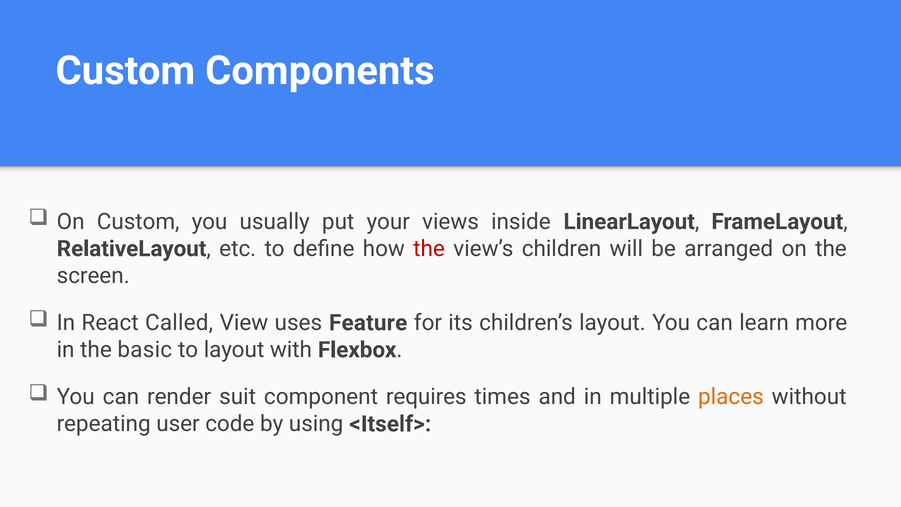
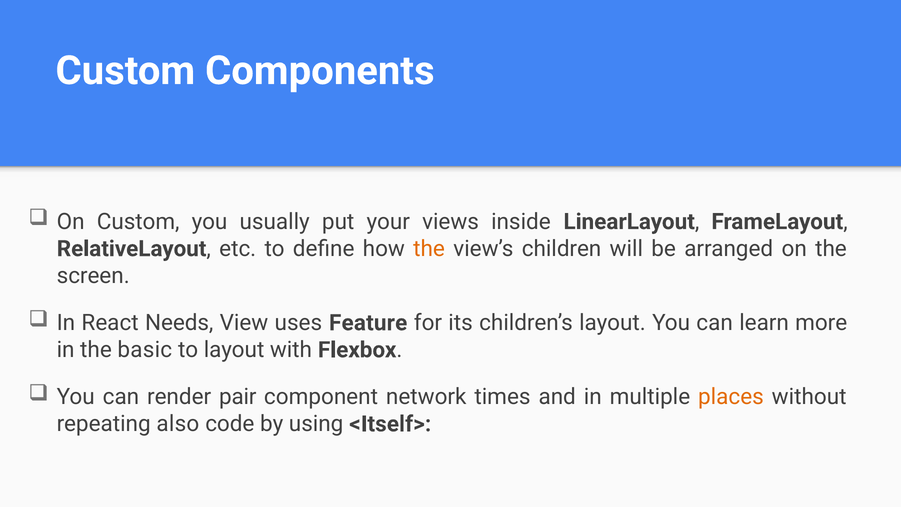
the colour: red -> orange (429, 249)
Called: Called -> Needs (179, 323)
suit: suit -> pair (238, 397)
requires: requires -> network (426, 397)
user: user -> also (178, 424)
